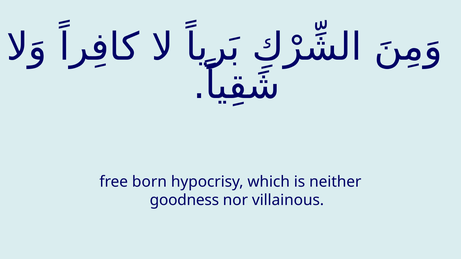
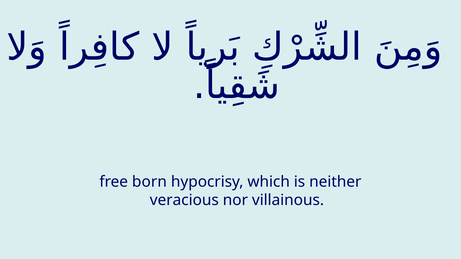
goodness: goodness -> veracious (184, 200)
